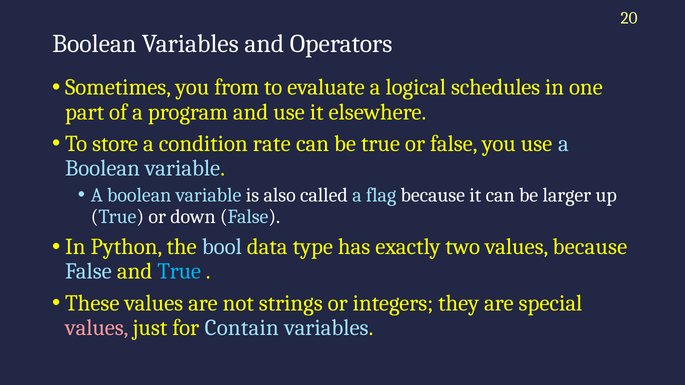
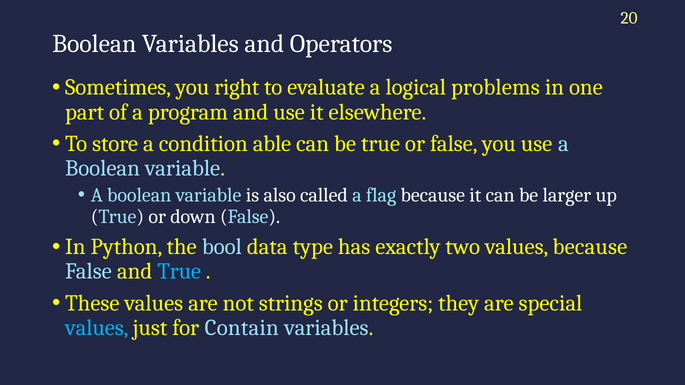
from: from -> right (237, 87)
schedules: schedules -> problems (495, 87)
rate: rate -> able (272, 144)
values colour: pink -> light blue (97, 328)
